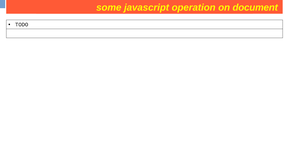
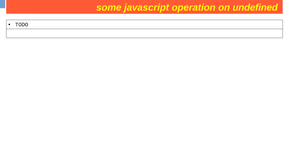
document: document -> undefined (255, 8)
